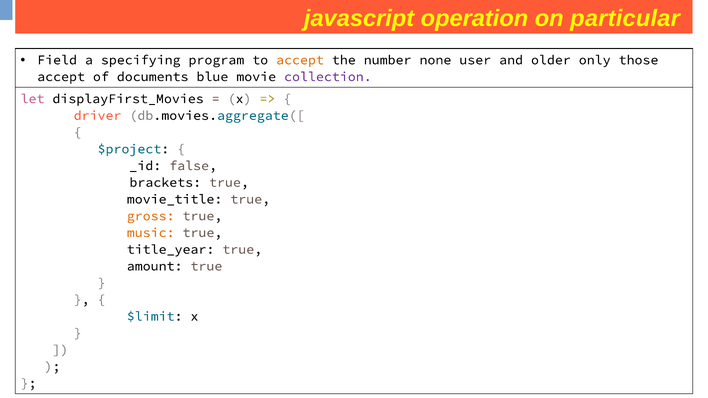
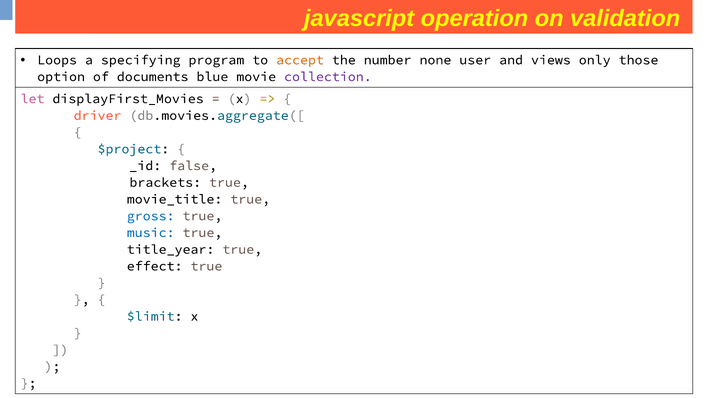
particular: particular -> validation (625, 18)
Field: Field -> Loops (57, 60)
older: older -> views (551, 60)
accept: accept -> option (61, 77)
gross colour: orange -> blue (151, 216)
music colour: orange -> blue (151, 233)
amount: amount -> effect (155, 266)
